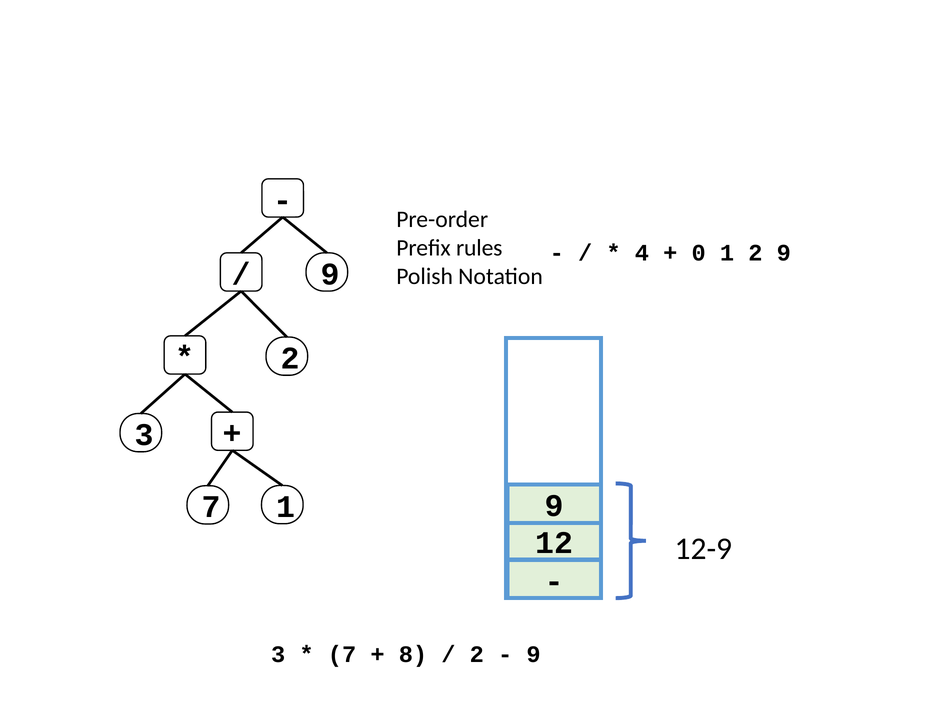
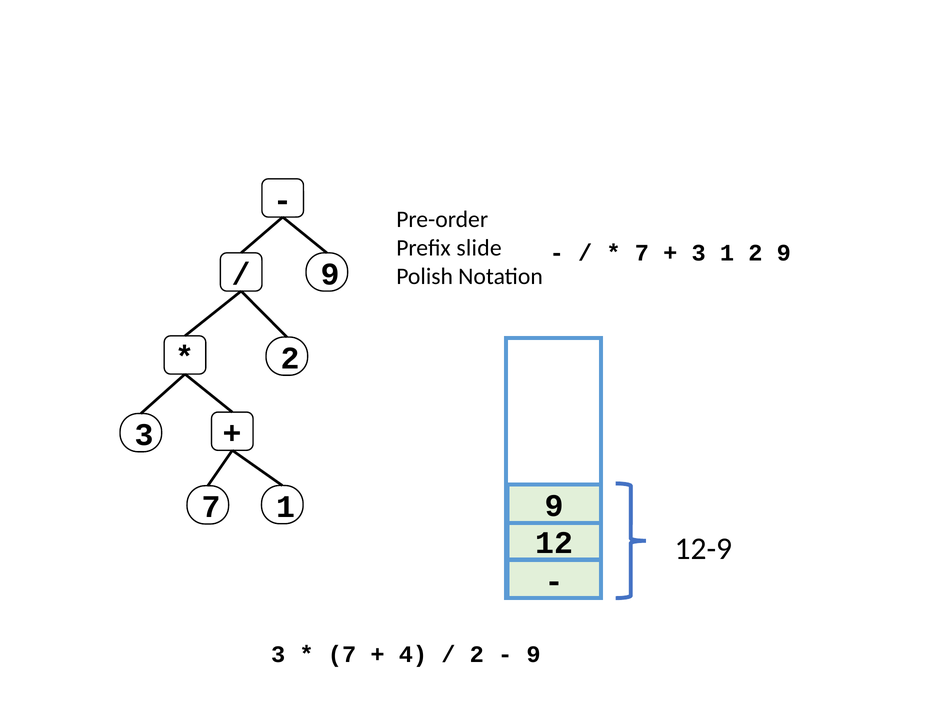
rules: rules -> slide (479, 248)
4: 4 -> 7 (642, 253)
0: 0 -> 3 (699, 253)
8: 8 -> 4 (413, 654)
